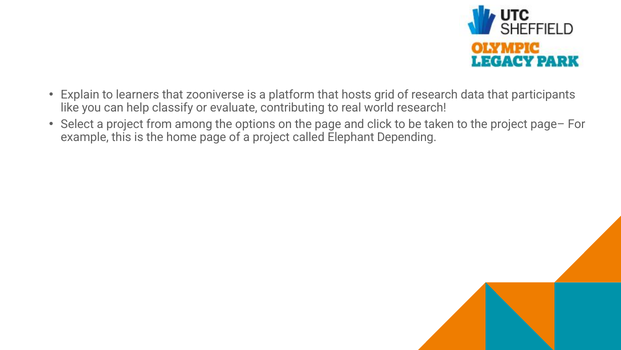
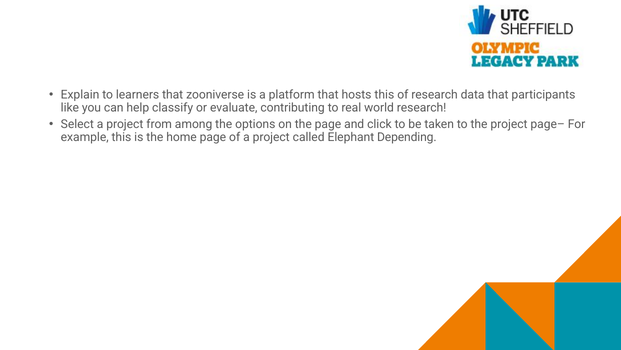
hosts grid: grid -> this (384, 95)
